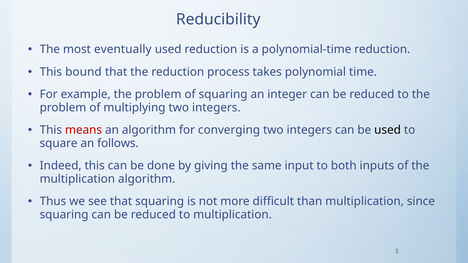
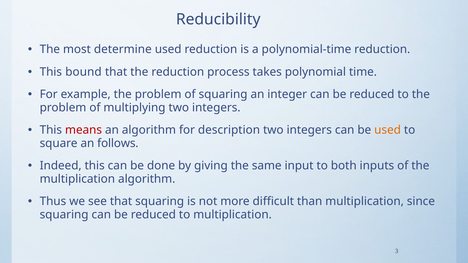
eventually: eventually -> determine (123, 49)
converging: converging -> description (229, 130)
used colour: black -> orange (388, 130)
